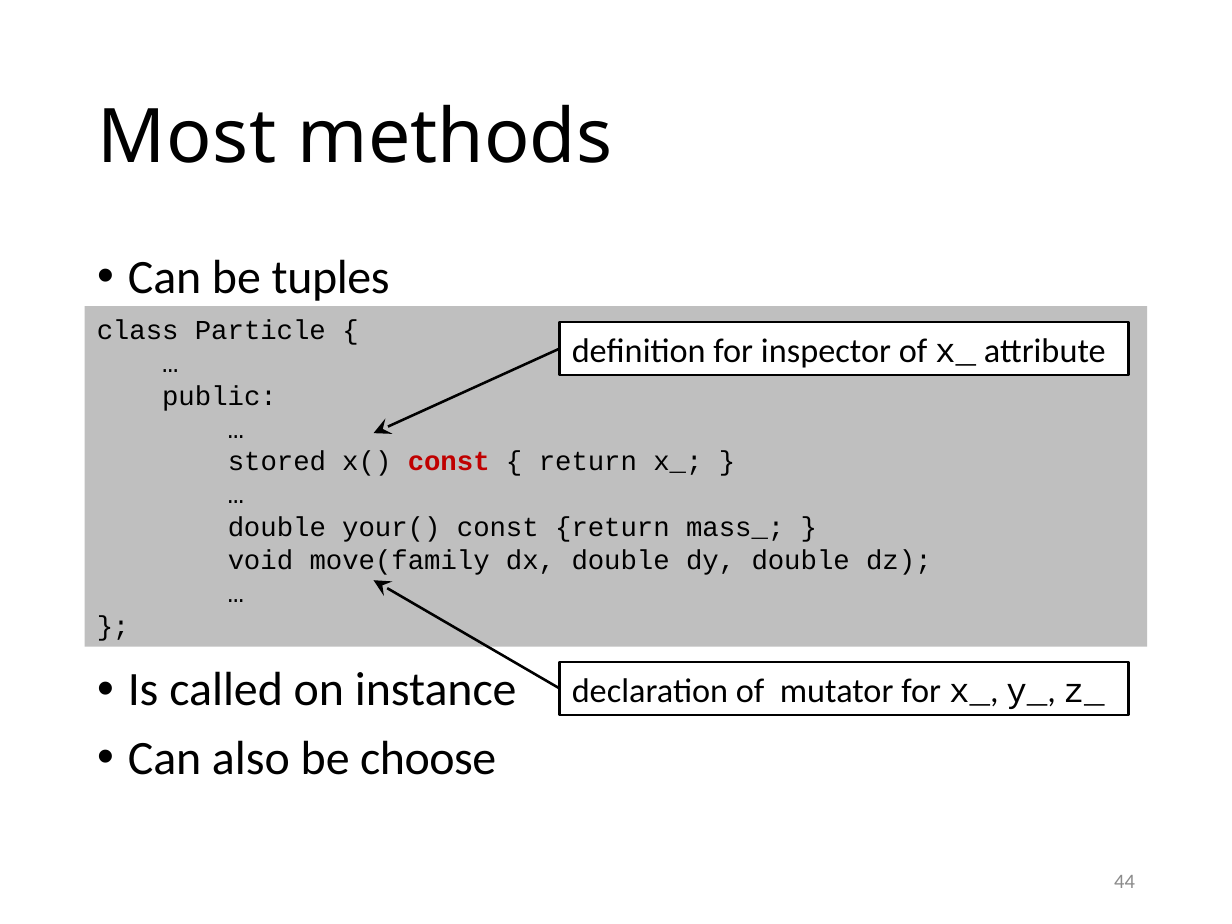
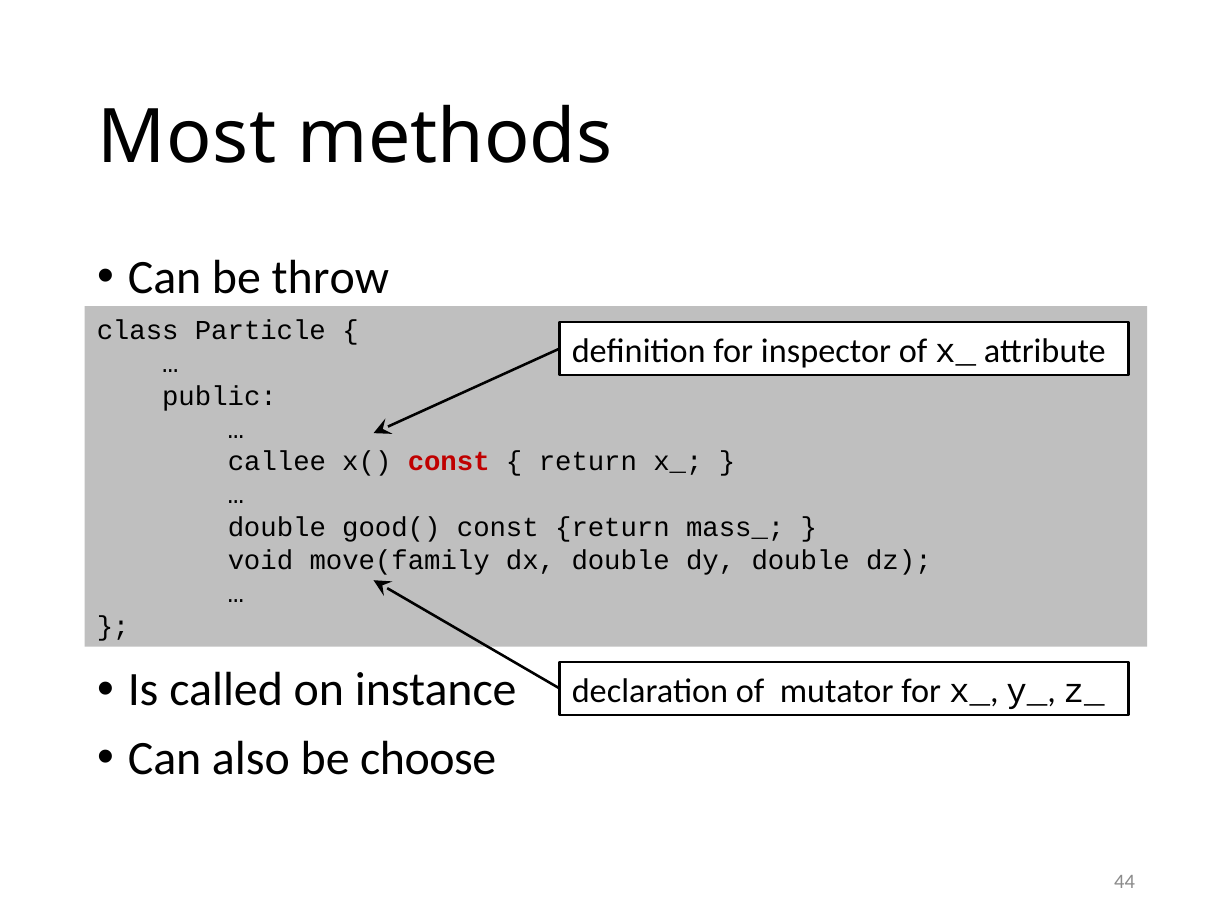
tuples: tuples -> throw (330, 278)
stored: stored -> callee (277, 462)
your(: your( -> good( (391, 528)
